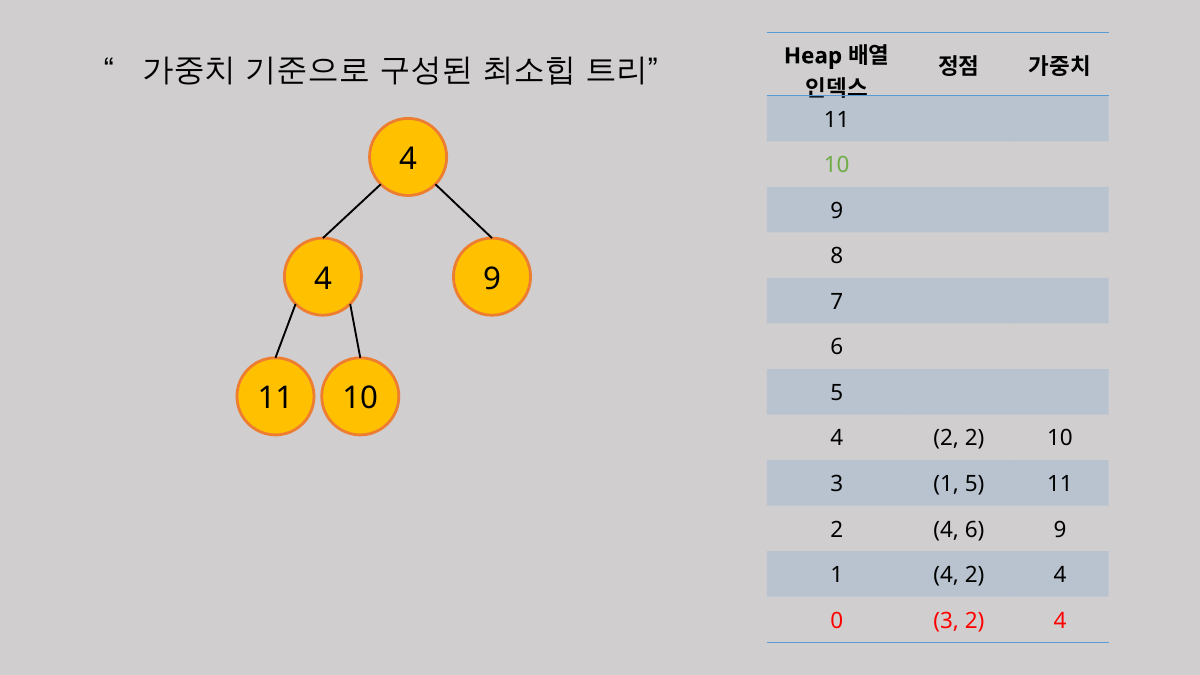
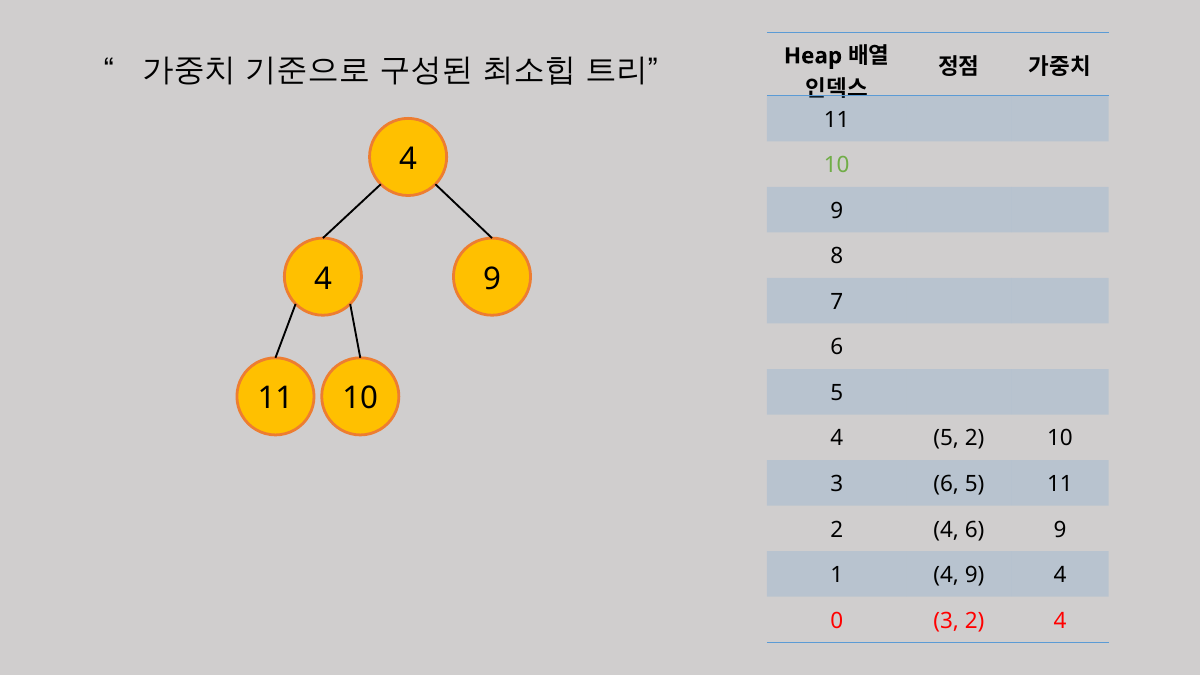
2: 2 -> 5 (946, 439)
3 1: 1 -> 6 (946, 484)
1 4 2: 2 -> 9 (975, 575)
